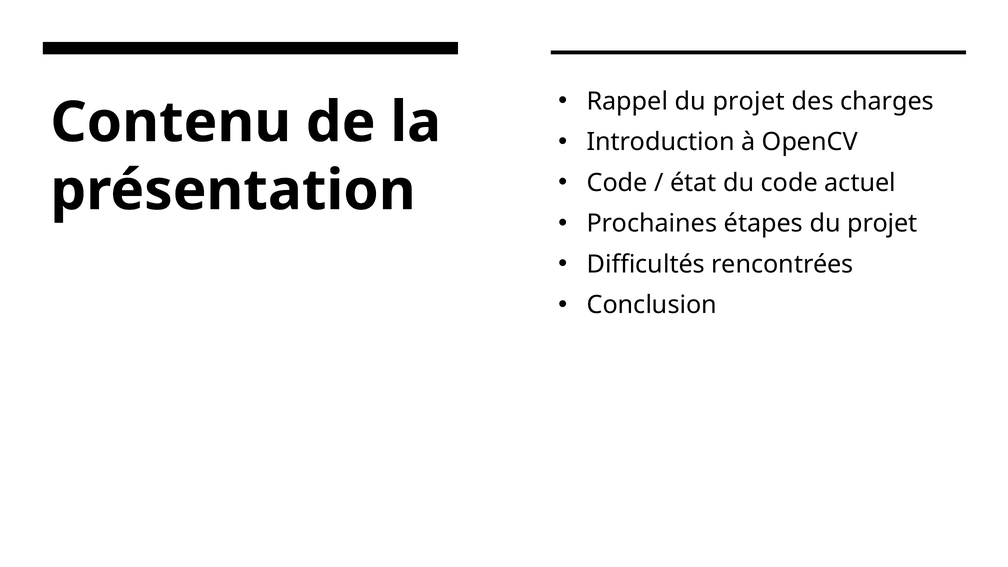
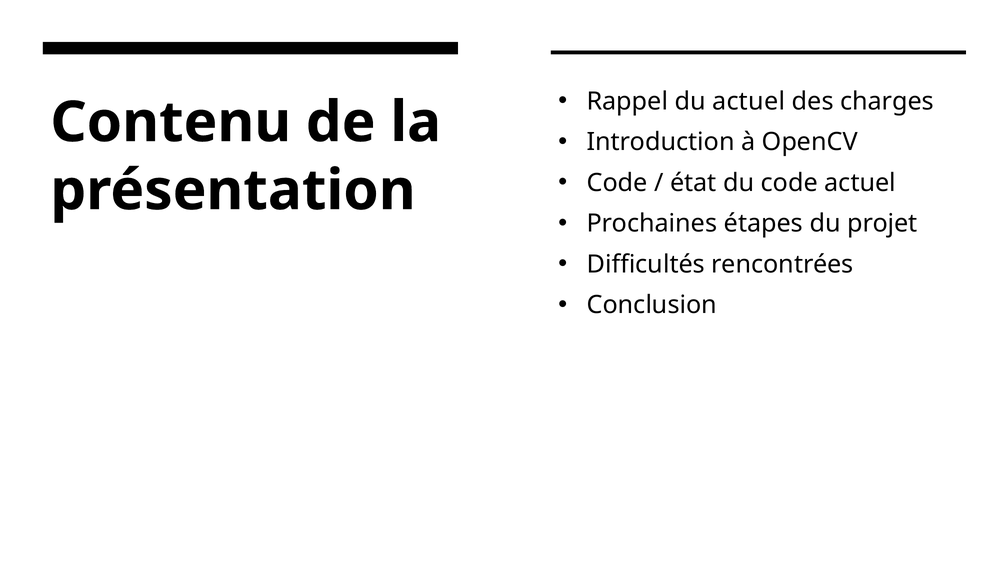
Rappel du projet: projet -> actuel (749, 101)
